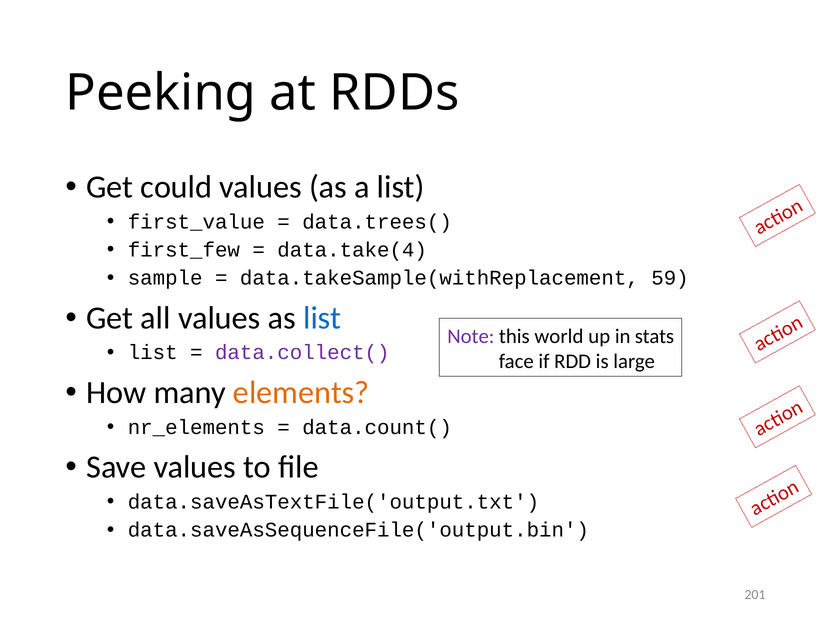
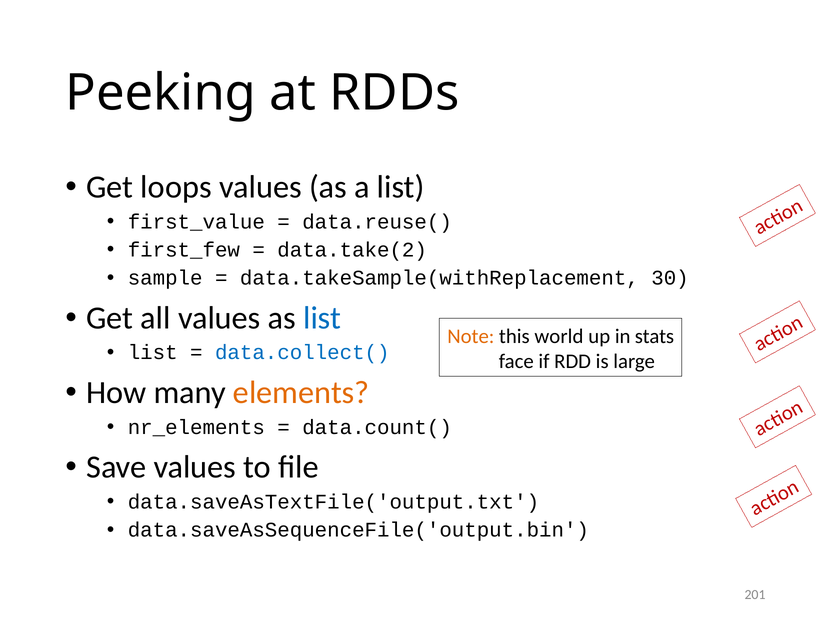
could: could -> loops (176, 187)
data.trees(: data.trees( -> data.reuse( (377, 222)
data.take(4: data.take(4 -> data.take(2 (352, 250)
59: 59 -> 30 (670, 278)
Note colour: purple -> orange (471, 337)
data.collect( colour: purple -> blue (302, 353)
